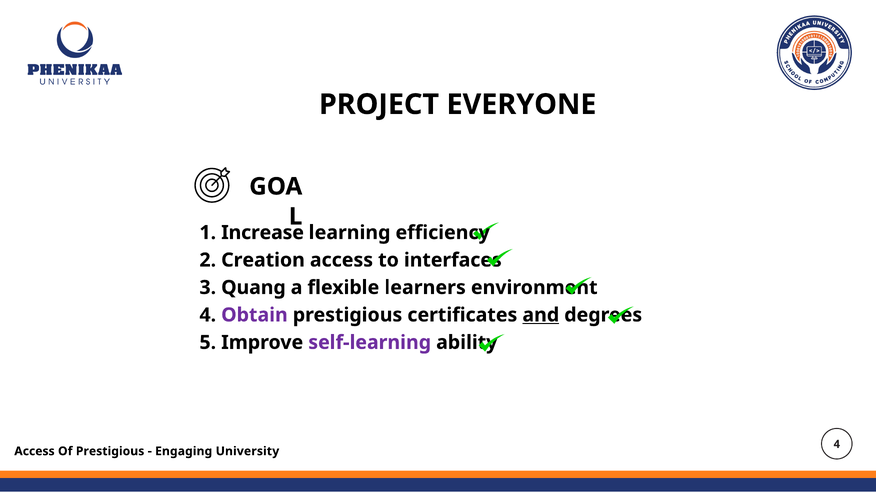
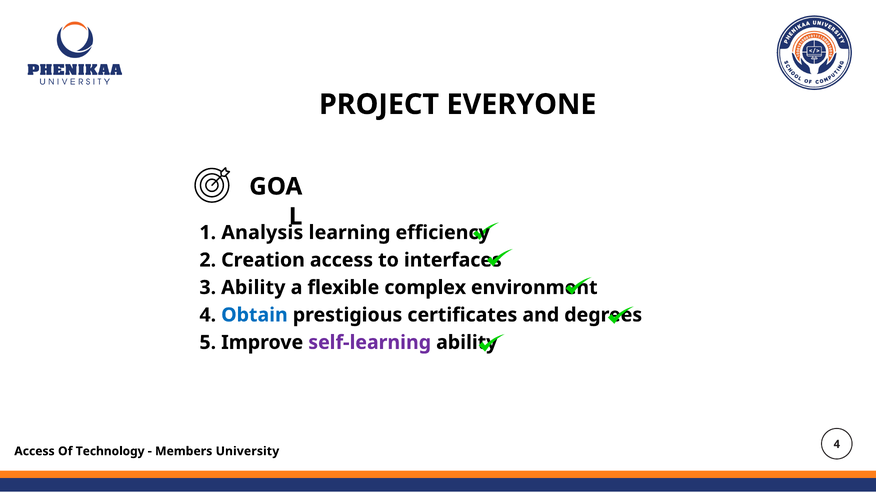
Increase: Increase -> Analysis (262, 233)
3 Quang: Quang -> Ability (253, 287)
learners: learners -> complex (425, 287)
Obtain colour: purple -> blue (254, 315)
and underline: present -> none (541, 315)
Of Prestigious: Prestigious -> Technology (110, 451)
Engaging: Engaging -> Members (184, 451)
